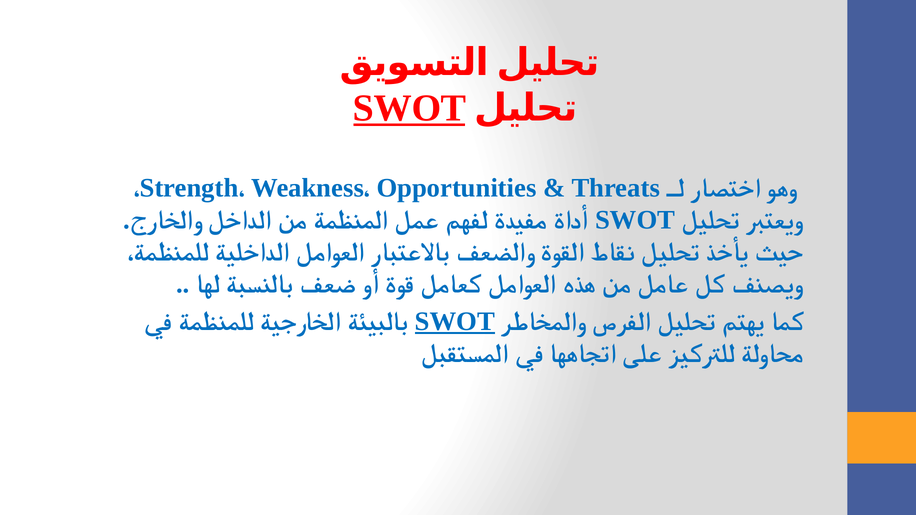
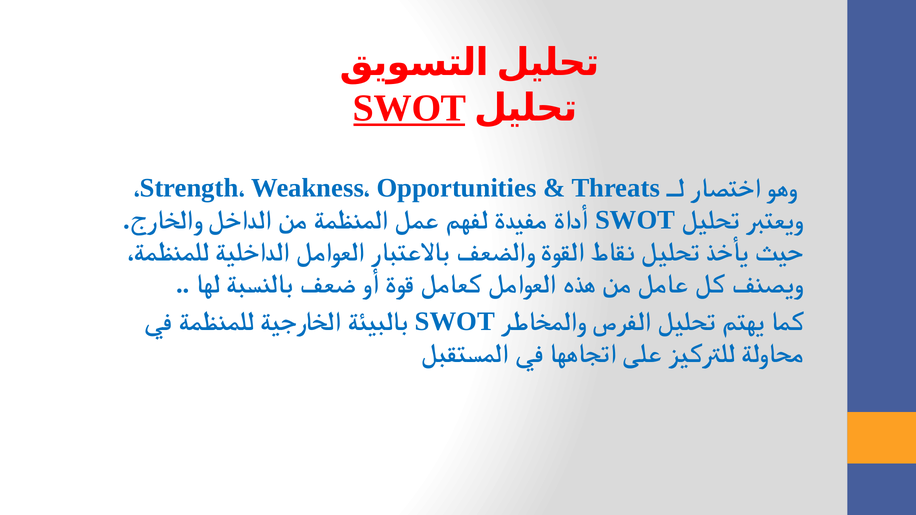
SWOT underline: present -> none (455, 322)
